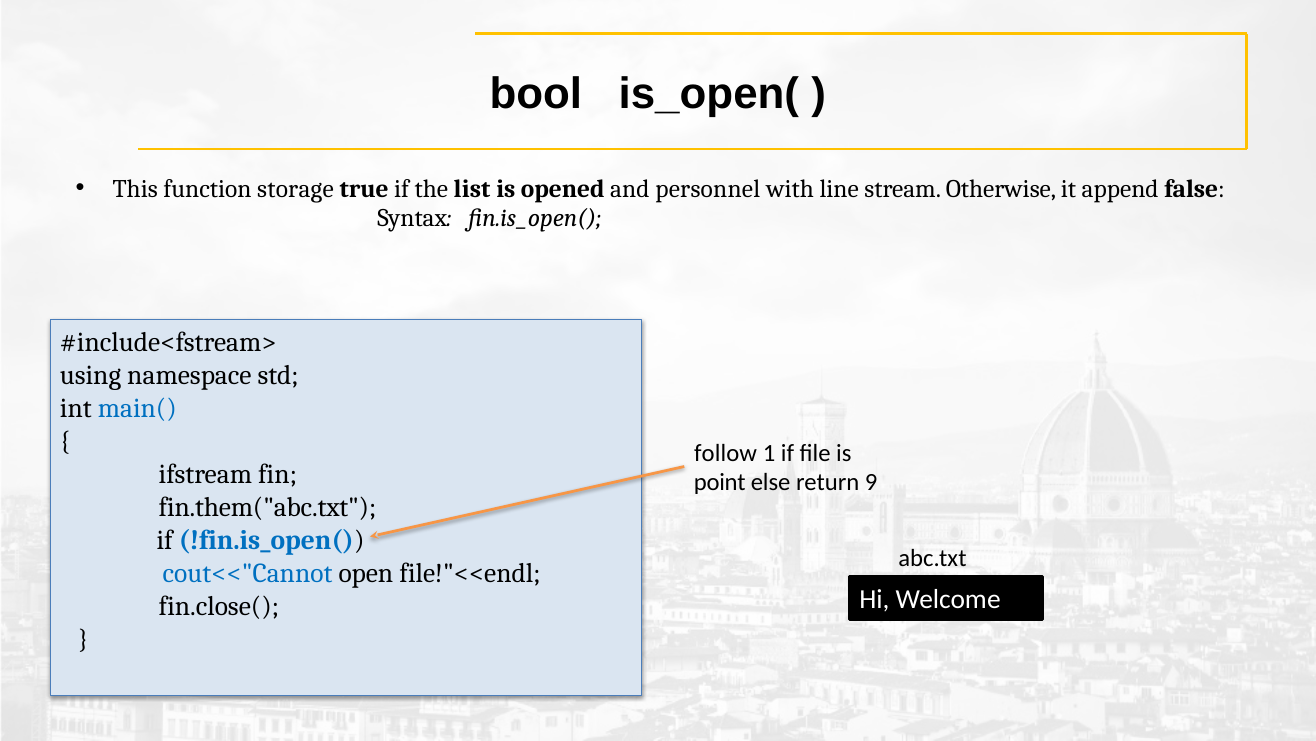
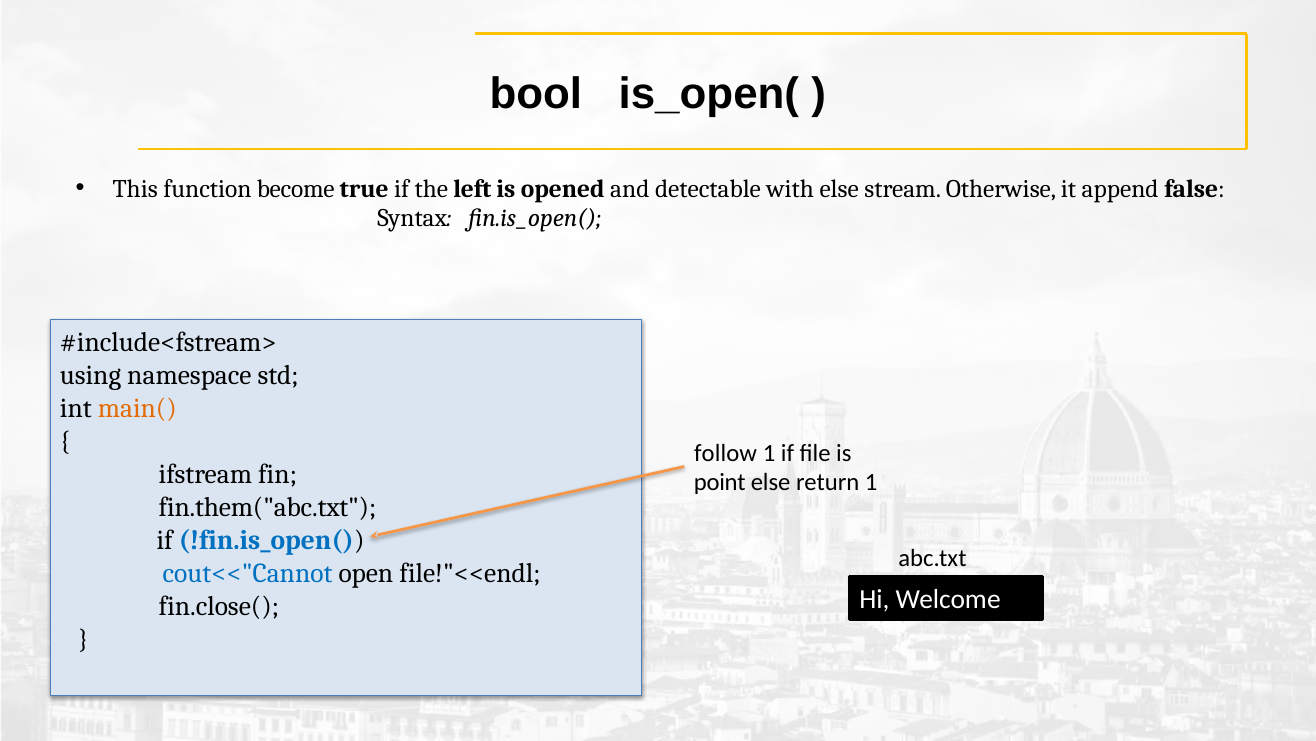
storage: storage -> become (296, 189)
list: list -> left (472, 189)
personnel: personnel -> detectable (708, 189)
with line: line -> else (839, 189)
main( colour: blue -> orange (137, 408)
return 9: 9 -> 1 (871, 482)
